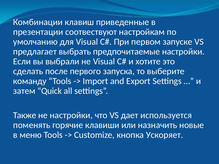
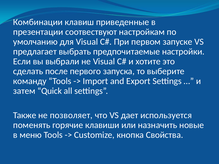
не настройки: настройки -> позволяет (71, 115)
Ускоряет: Ускоряет -> Свойства (165, 135)
